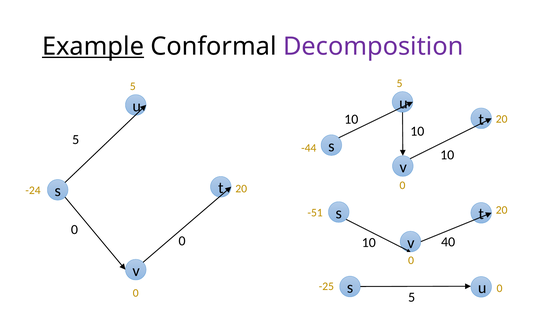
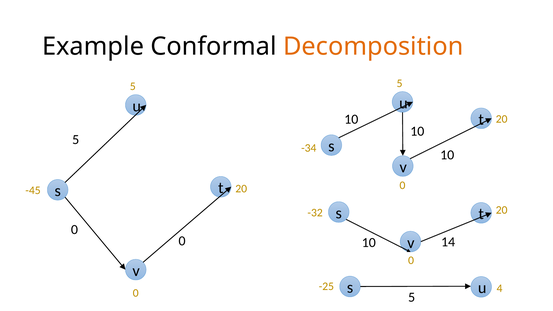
Example underline: present -> none (93, 46)
Decomposition colour: purple -> orange (373, 46)
-44: -44 -> -34 (309, 148)
-24: -24 -> -45 (33, 191)
-51: -51 -> -32 (315, 213)
40: 40 -> 14 (448, 242)
-25 0: 0 -> 4 (500, 289)
